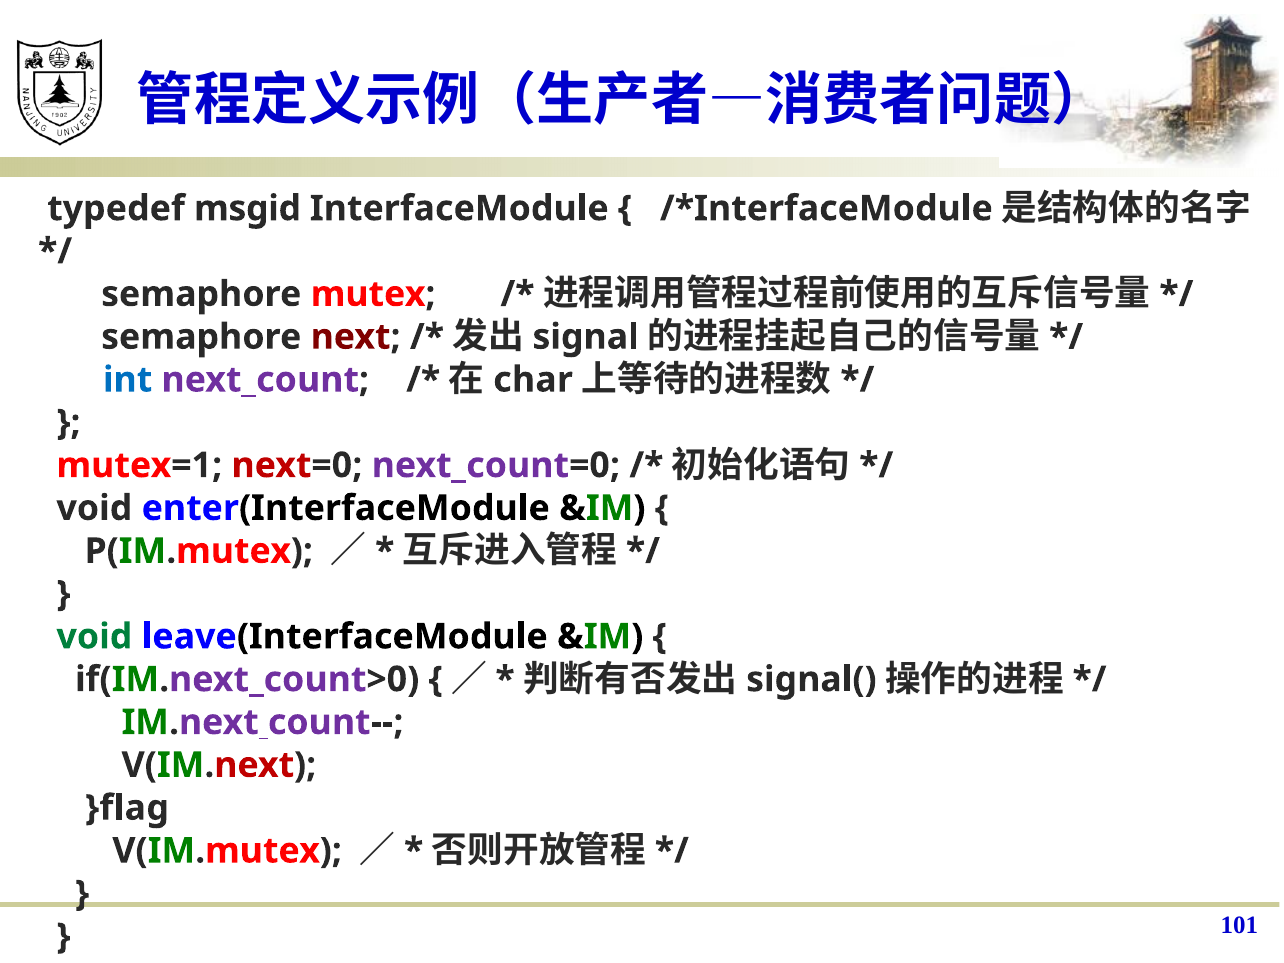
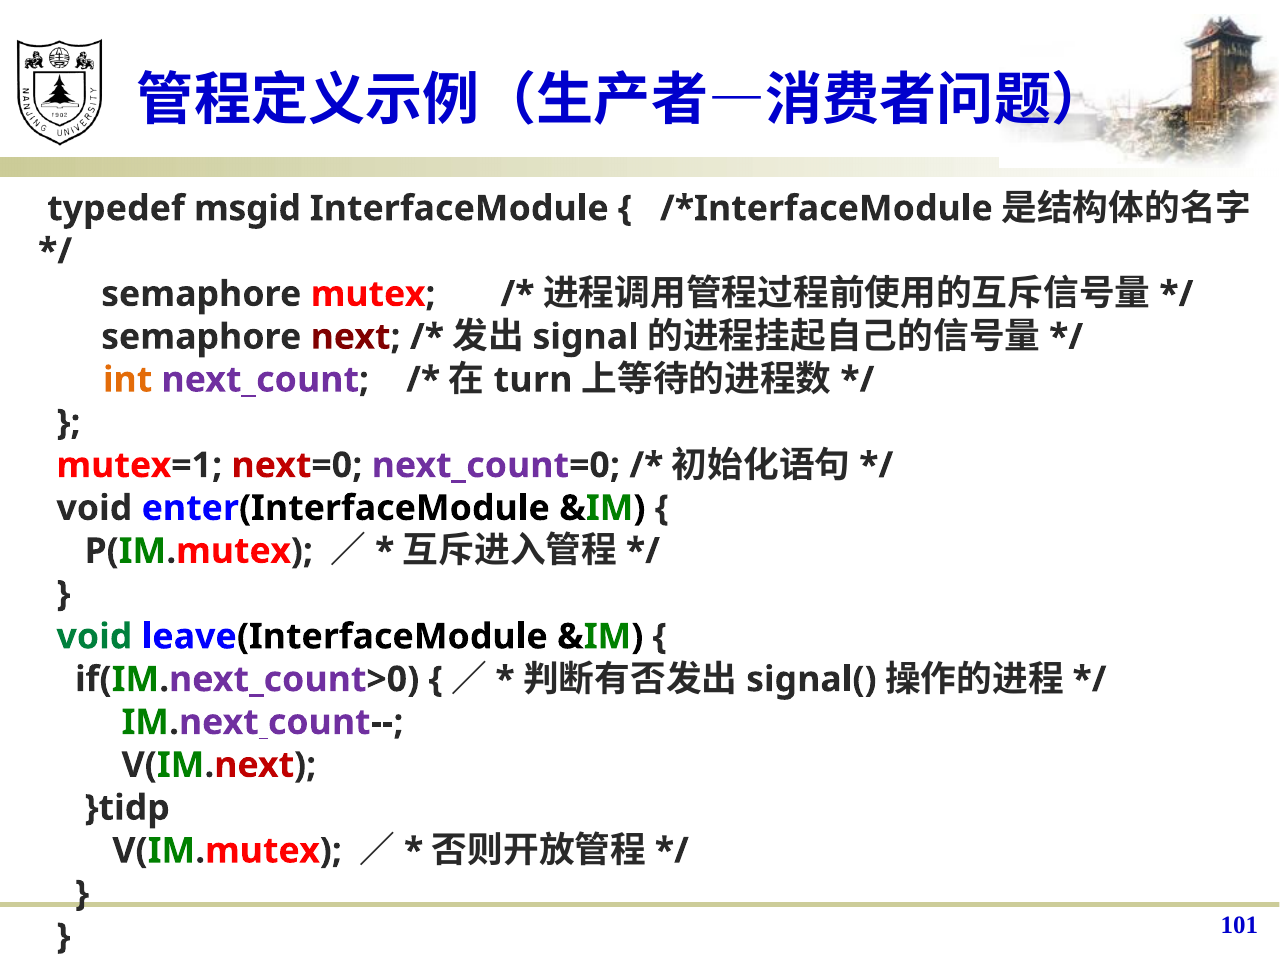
int colour: blue -> orange (128, 380)
char: char -> turn (533, 380)
}flag: }flag -> }tidp (127, 808)
